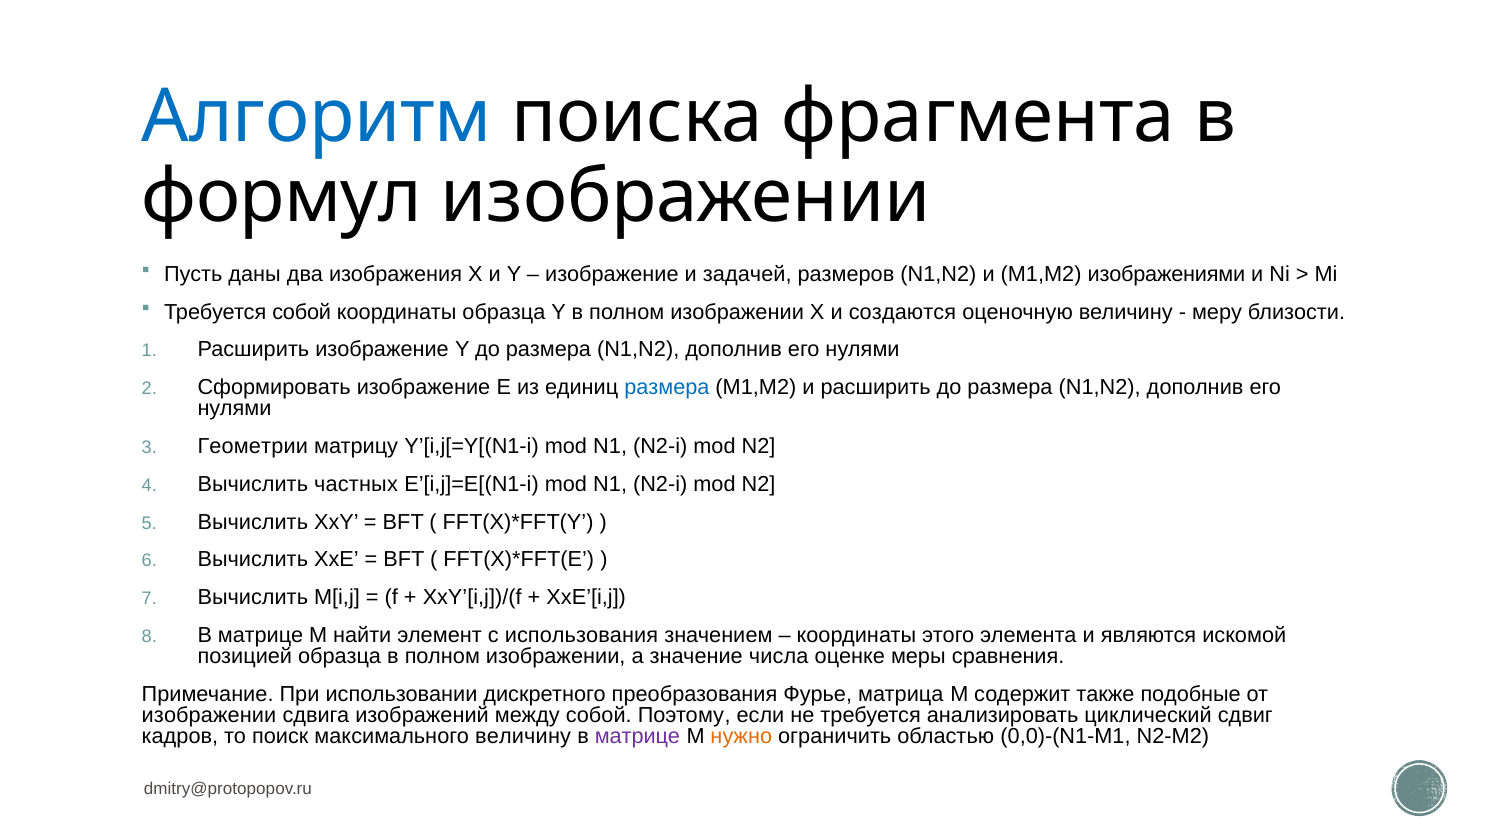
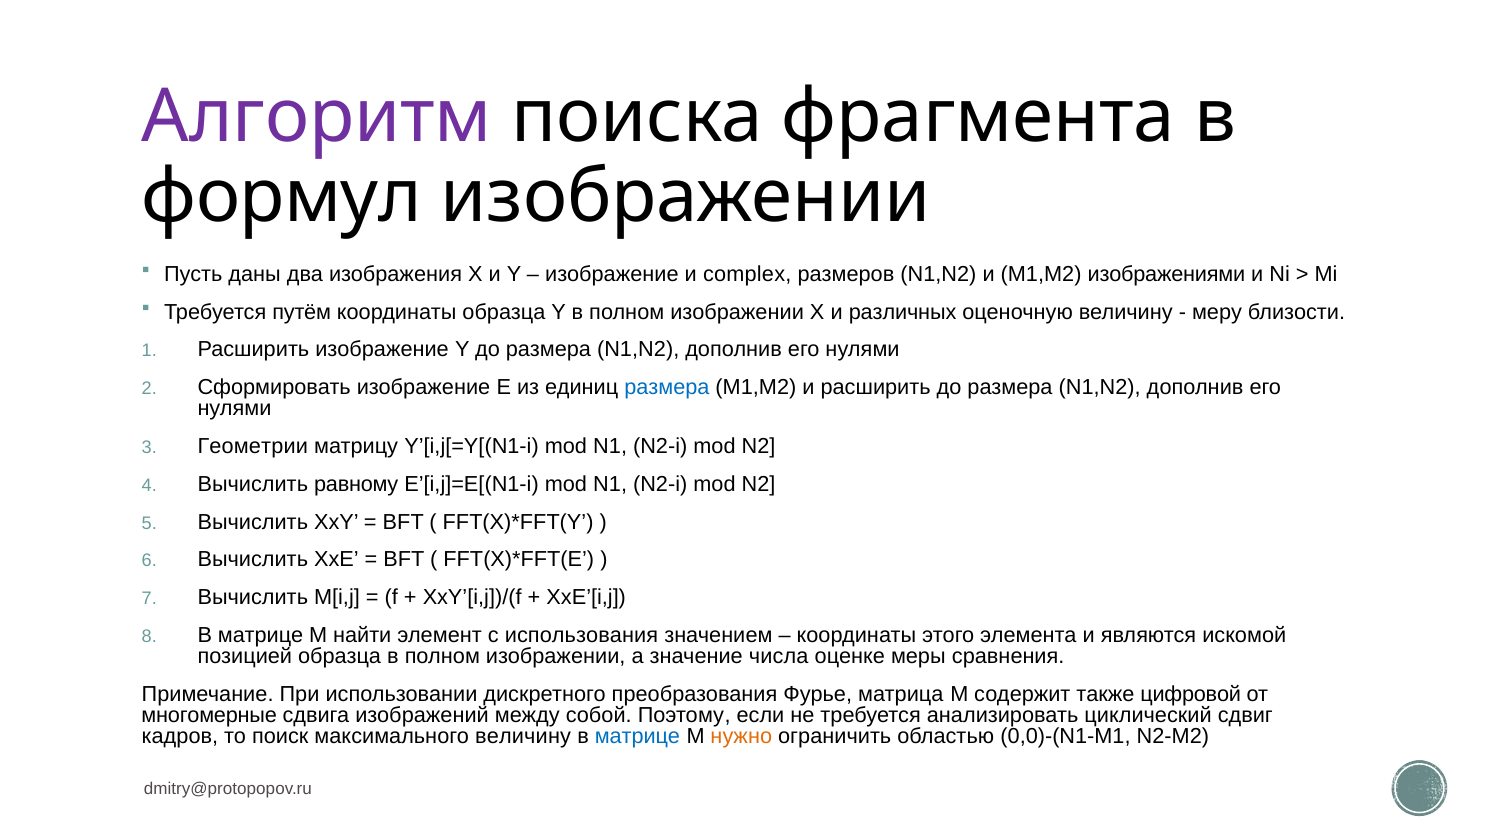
Алгоритм colour: blue -> purple (317, 117)
задачей: задачей -> complex (747, 274)
Требуется собой: собой -> путём (302, 312)
создаются: создаются -> различных (903, 312)
частных: частных -> равному (356, 484)
подобные: подобные -> цифровой (1191, 694)
изображении: изображении -> многомерные (209, 715)
матрице colour: purple -> blue (637, 736)
